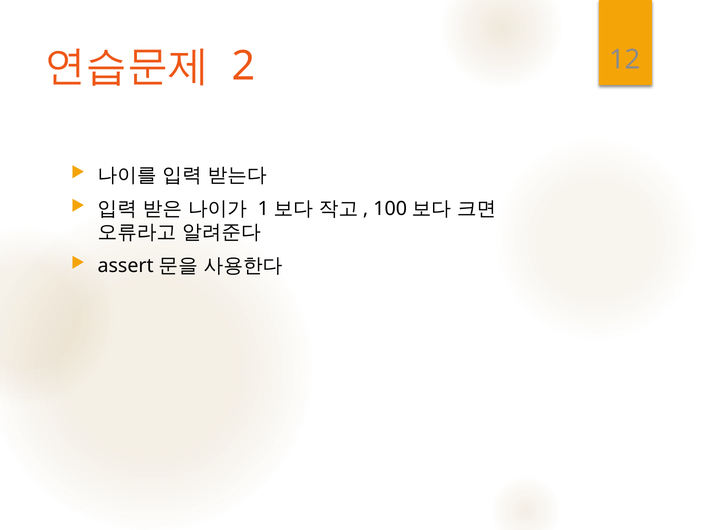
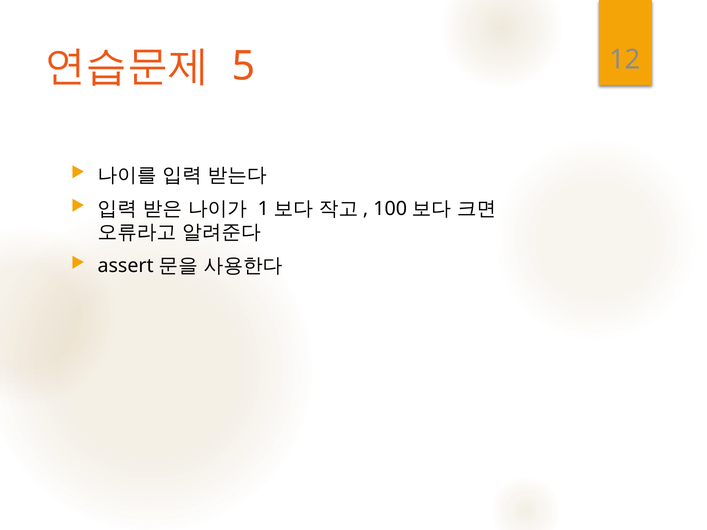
2: 2 -> 5 (243, 66)
